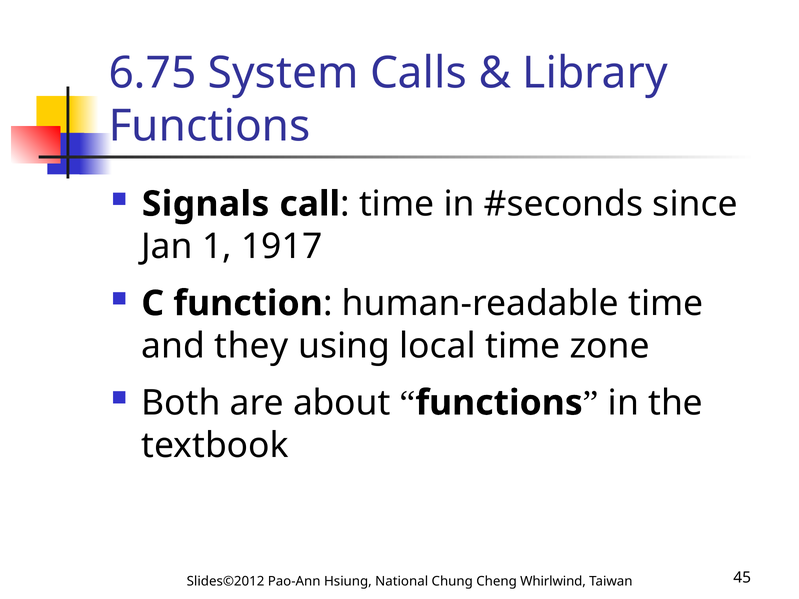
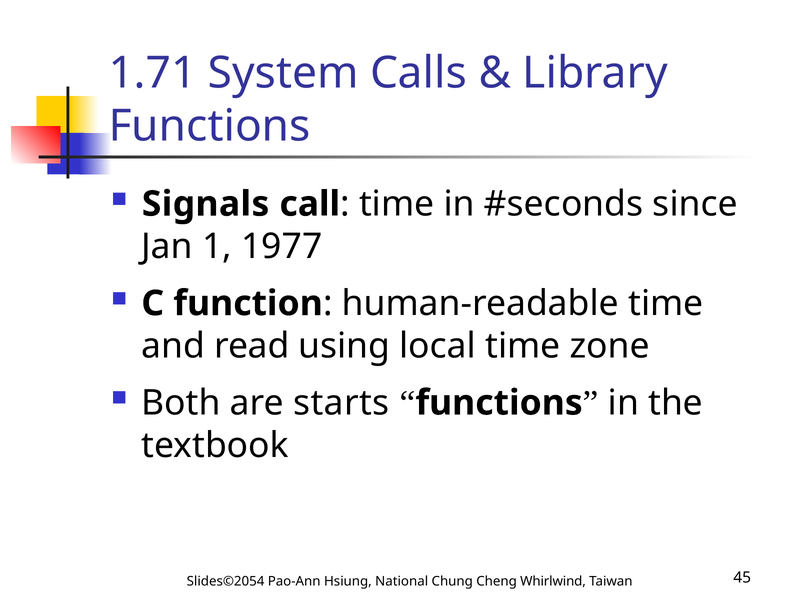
6.75: 6.75 -> 1.71 (153, 73)
1917: 1917 -> 1977 (282, 247)
they: they -> read (252, 346)
about: about -> starts (341, 403)
Slides©2012: Slides©2012 -> Slides©2054 (226, 581)
